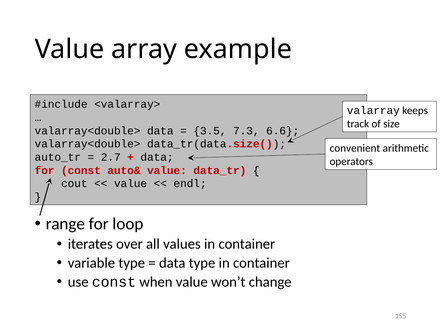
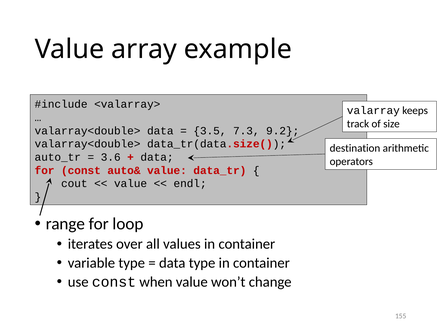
6.6: 6.6 -> 9.2 (283, 131)
convenient: convenient -> destination (355, 148)
2.7: 2.7 -> 3.6 (111, 157)
